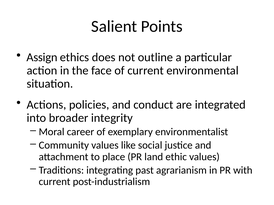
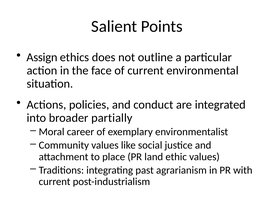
integrity: integrity -> partially (112, 118)
